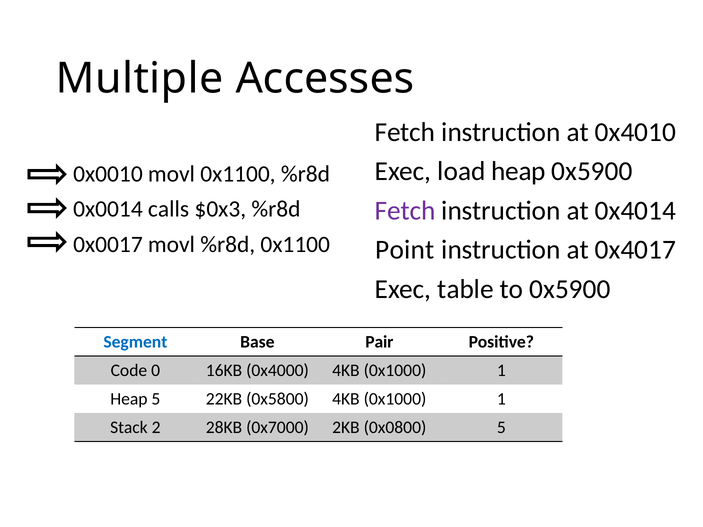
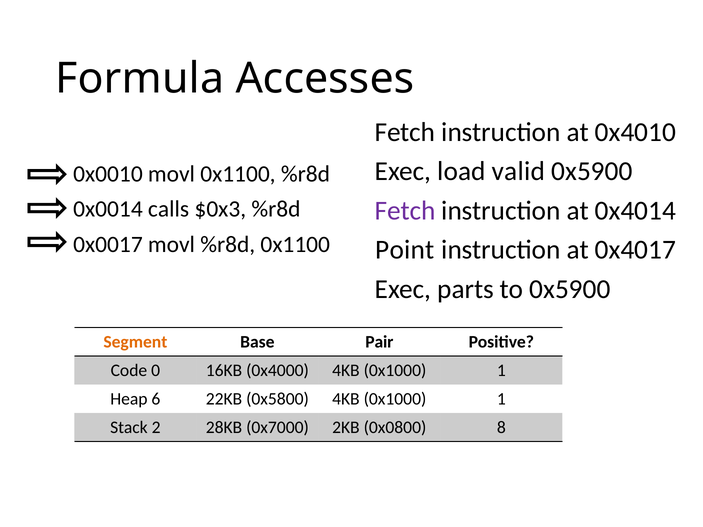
Multiple: Multiple -> Formula (140, 79)
load heap: heap -> valid (518, 171)
table: table -> parts (466, 289)
Segment colour: blue -> orange (135, 342)
Heap 5: 5 -> 6 (156, 399)
0x0800 5: 5 -> 8 (501, 428)
